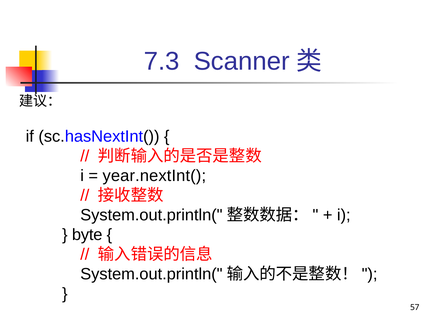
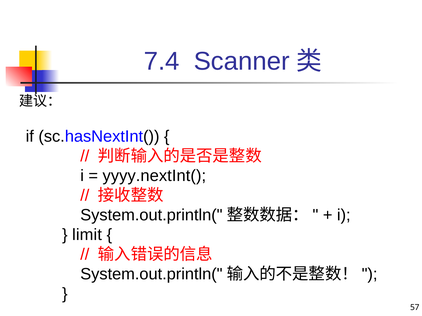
7.3: 7.3 -> 7.4 (162, 62)
year.nextInt(: year.nextInt( -> yyyy.nextInt( (154, 176)
byte: byte -> limit (87, 235)
